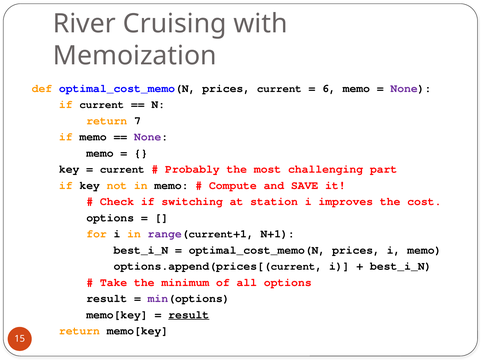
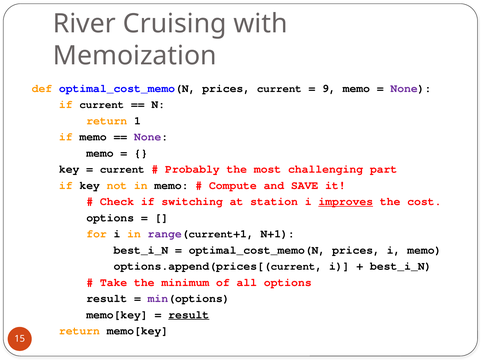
6: 6 -> 9 (329, 88)
7: 7 -> 1 (138, 121)
improves underline: none -> present (346, 201)
